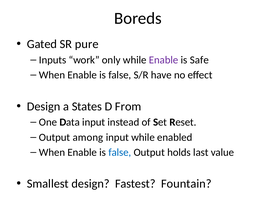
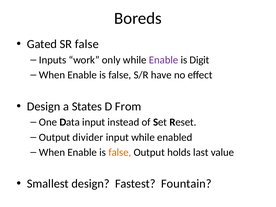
SR pure: pure -> false (87, 44)
Safe: Safe -> Digit (199, 60)
among: among -> divider (88, 137)
false colour: blue -> orange (120, 152)
